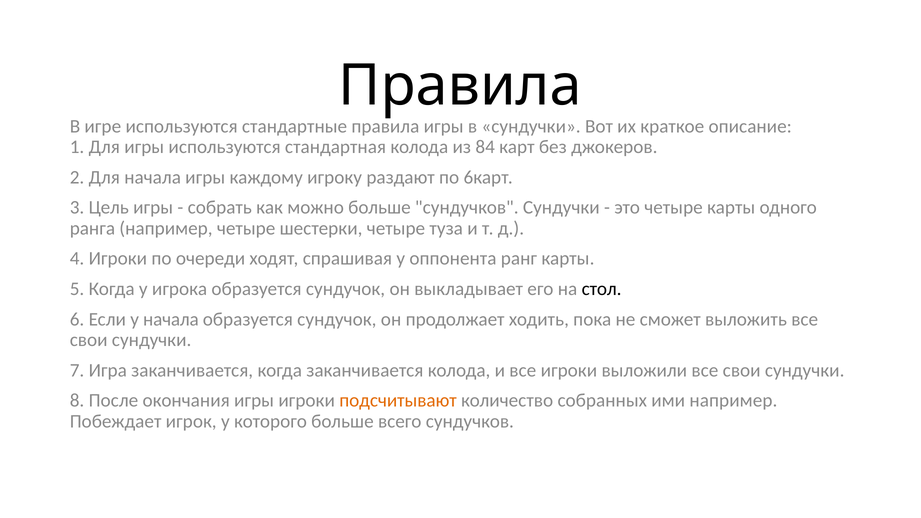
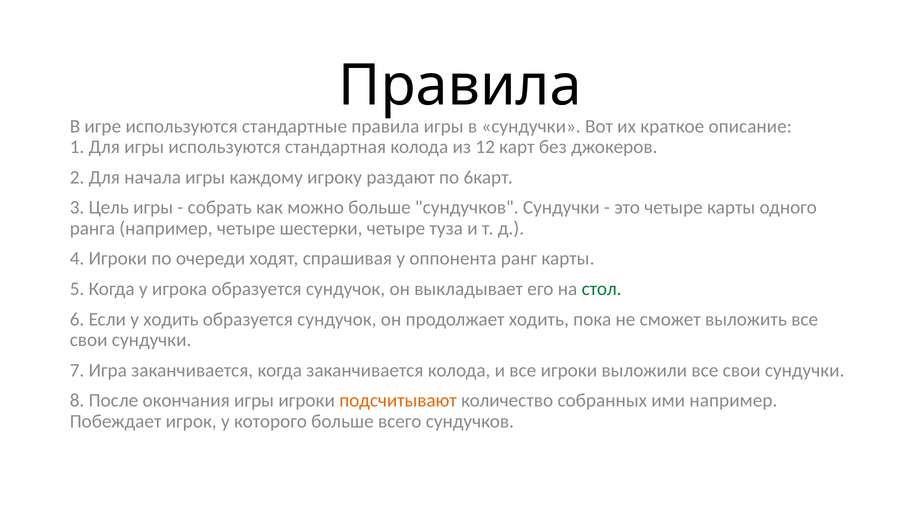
84: 84 -> 12 (485, 147)
стол colour: black -> green (602, 289)
у начала: начала -> ходить (171, 319)
